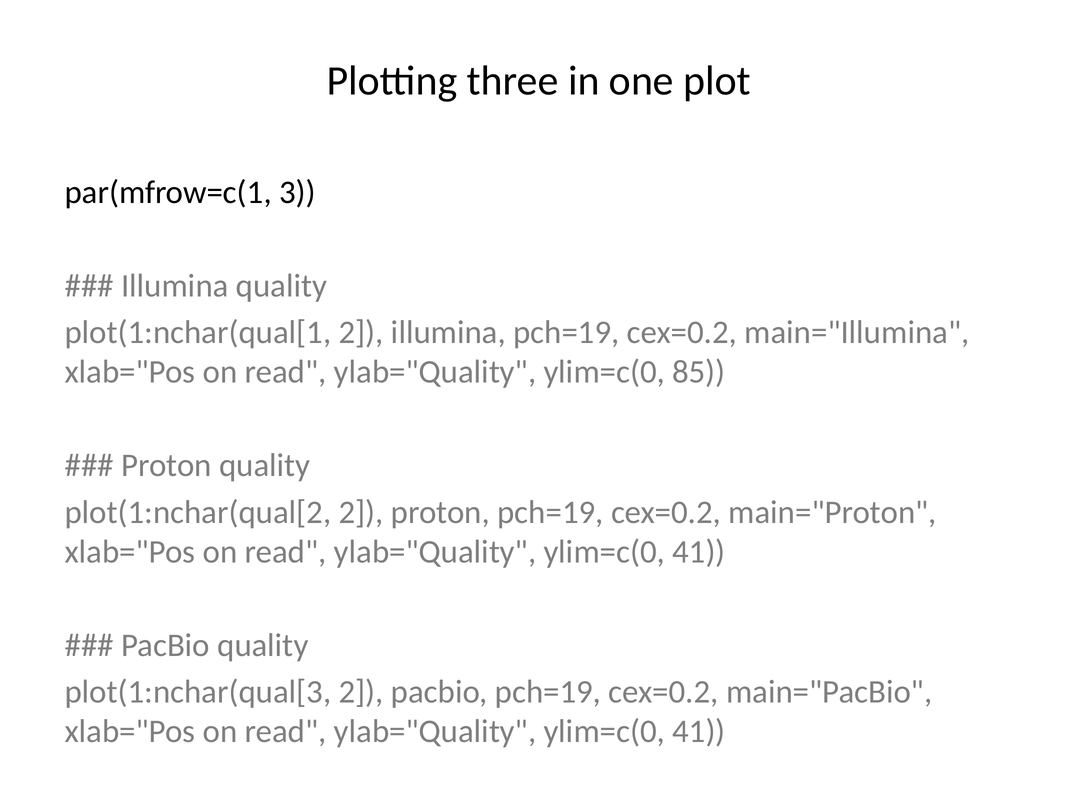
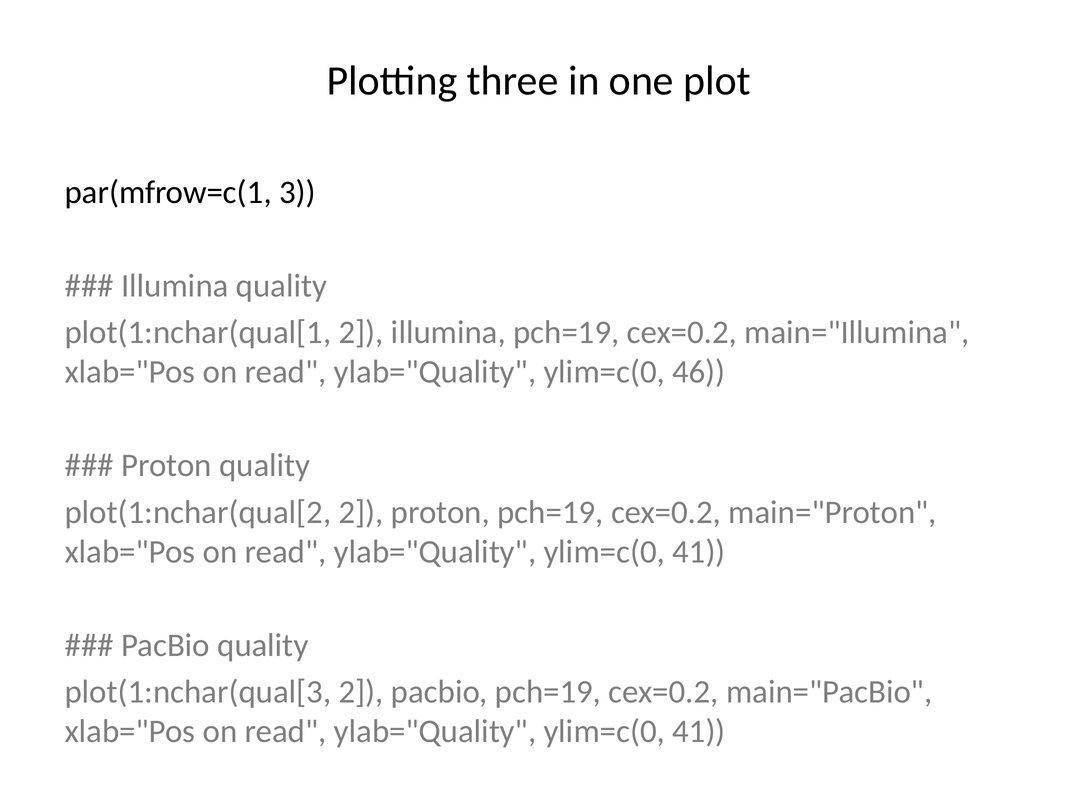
85: 85 -> 46 (699, 372)
